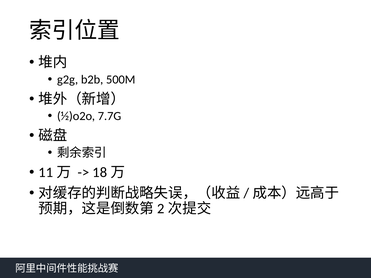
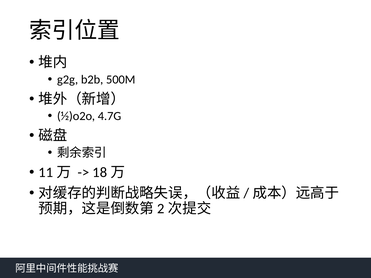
7.7G: 7.7G -> 4.7G (110, 116)
